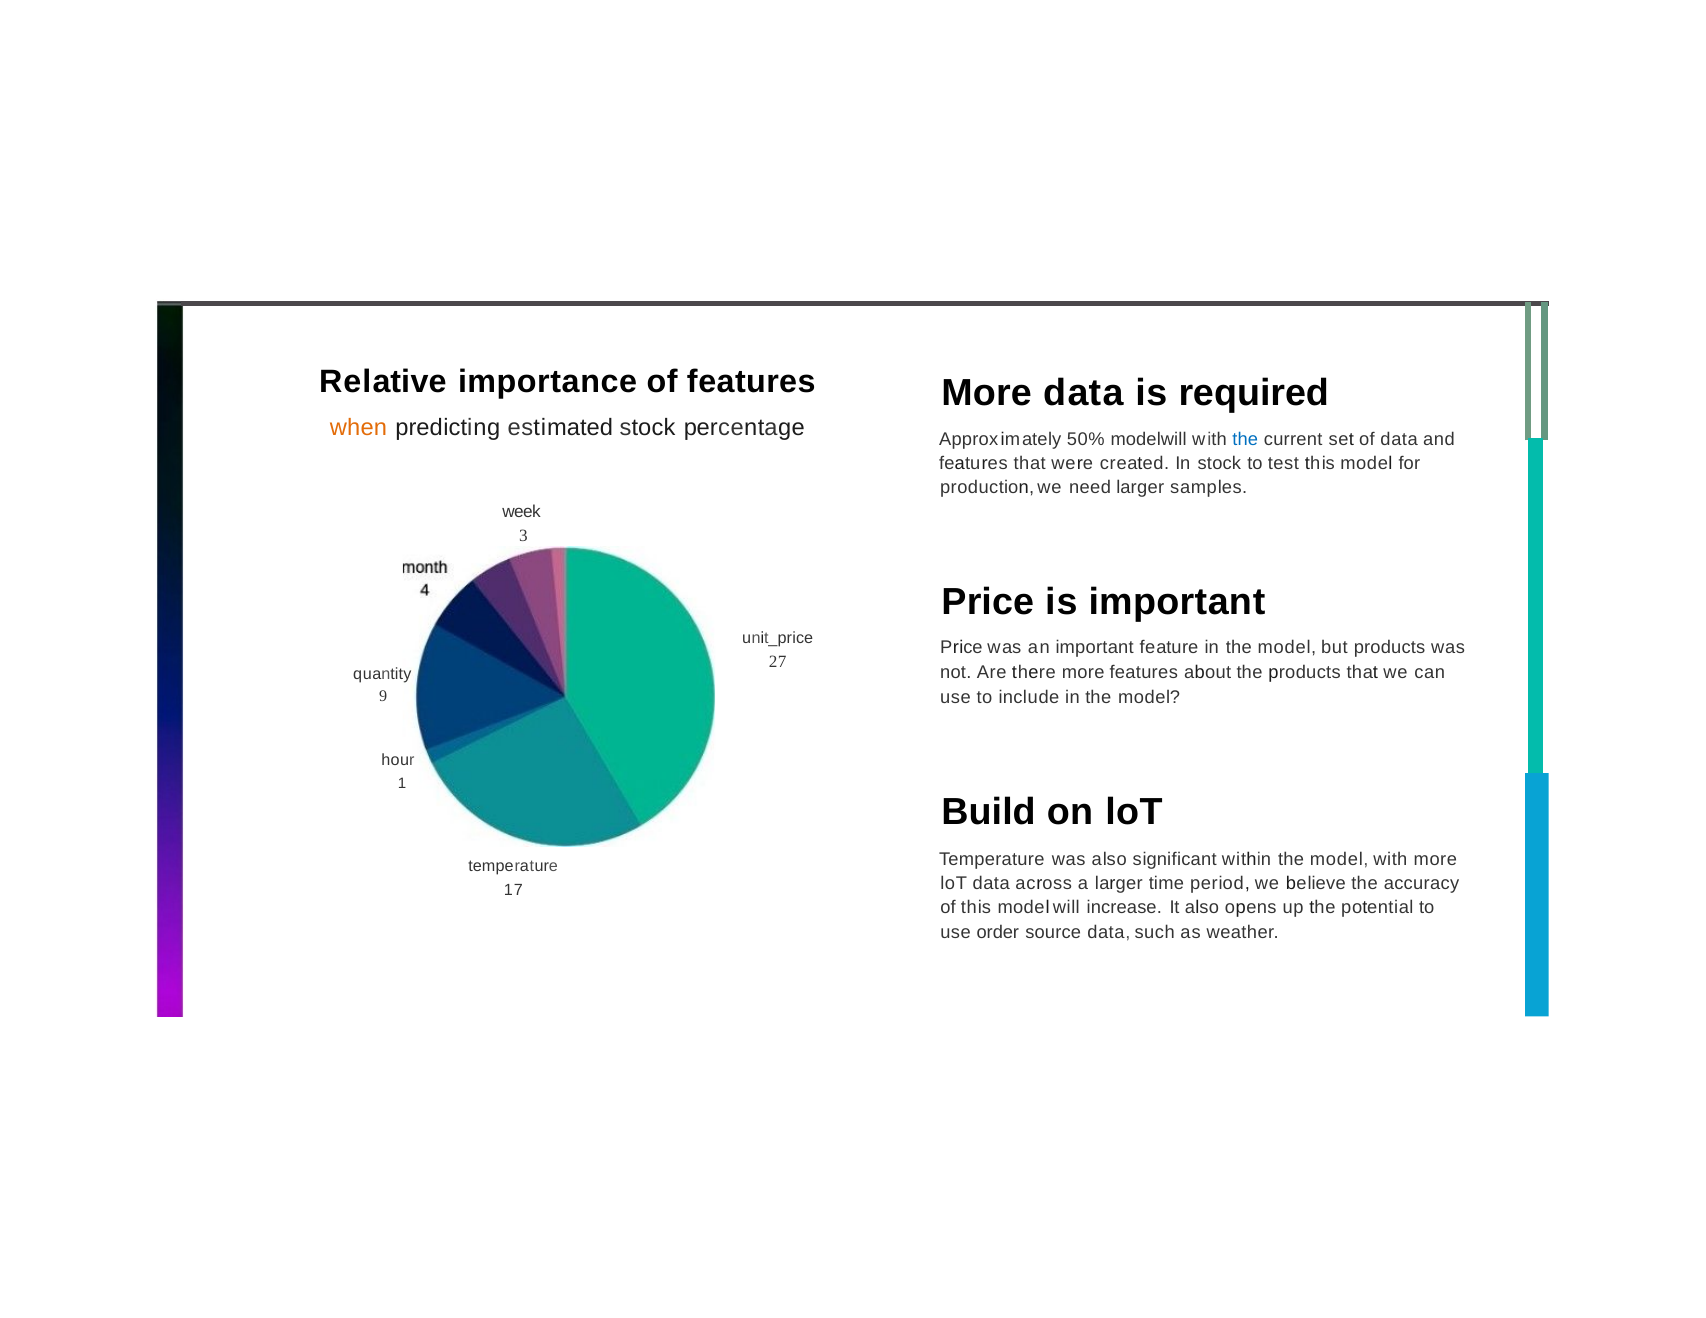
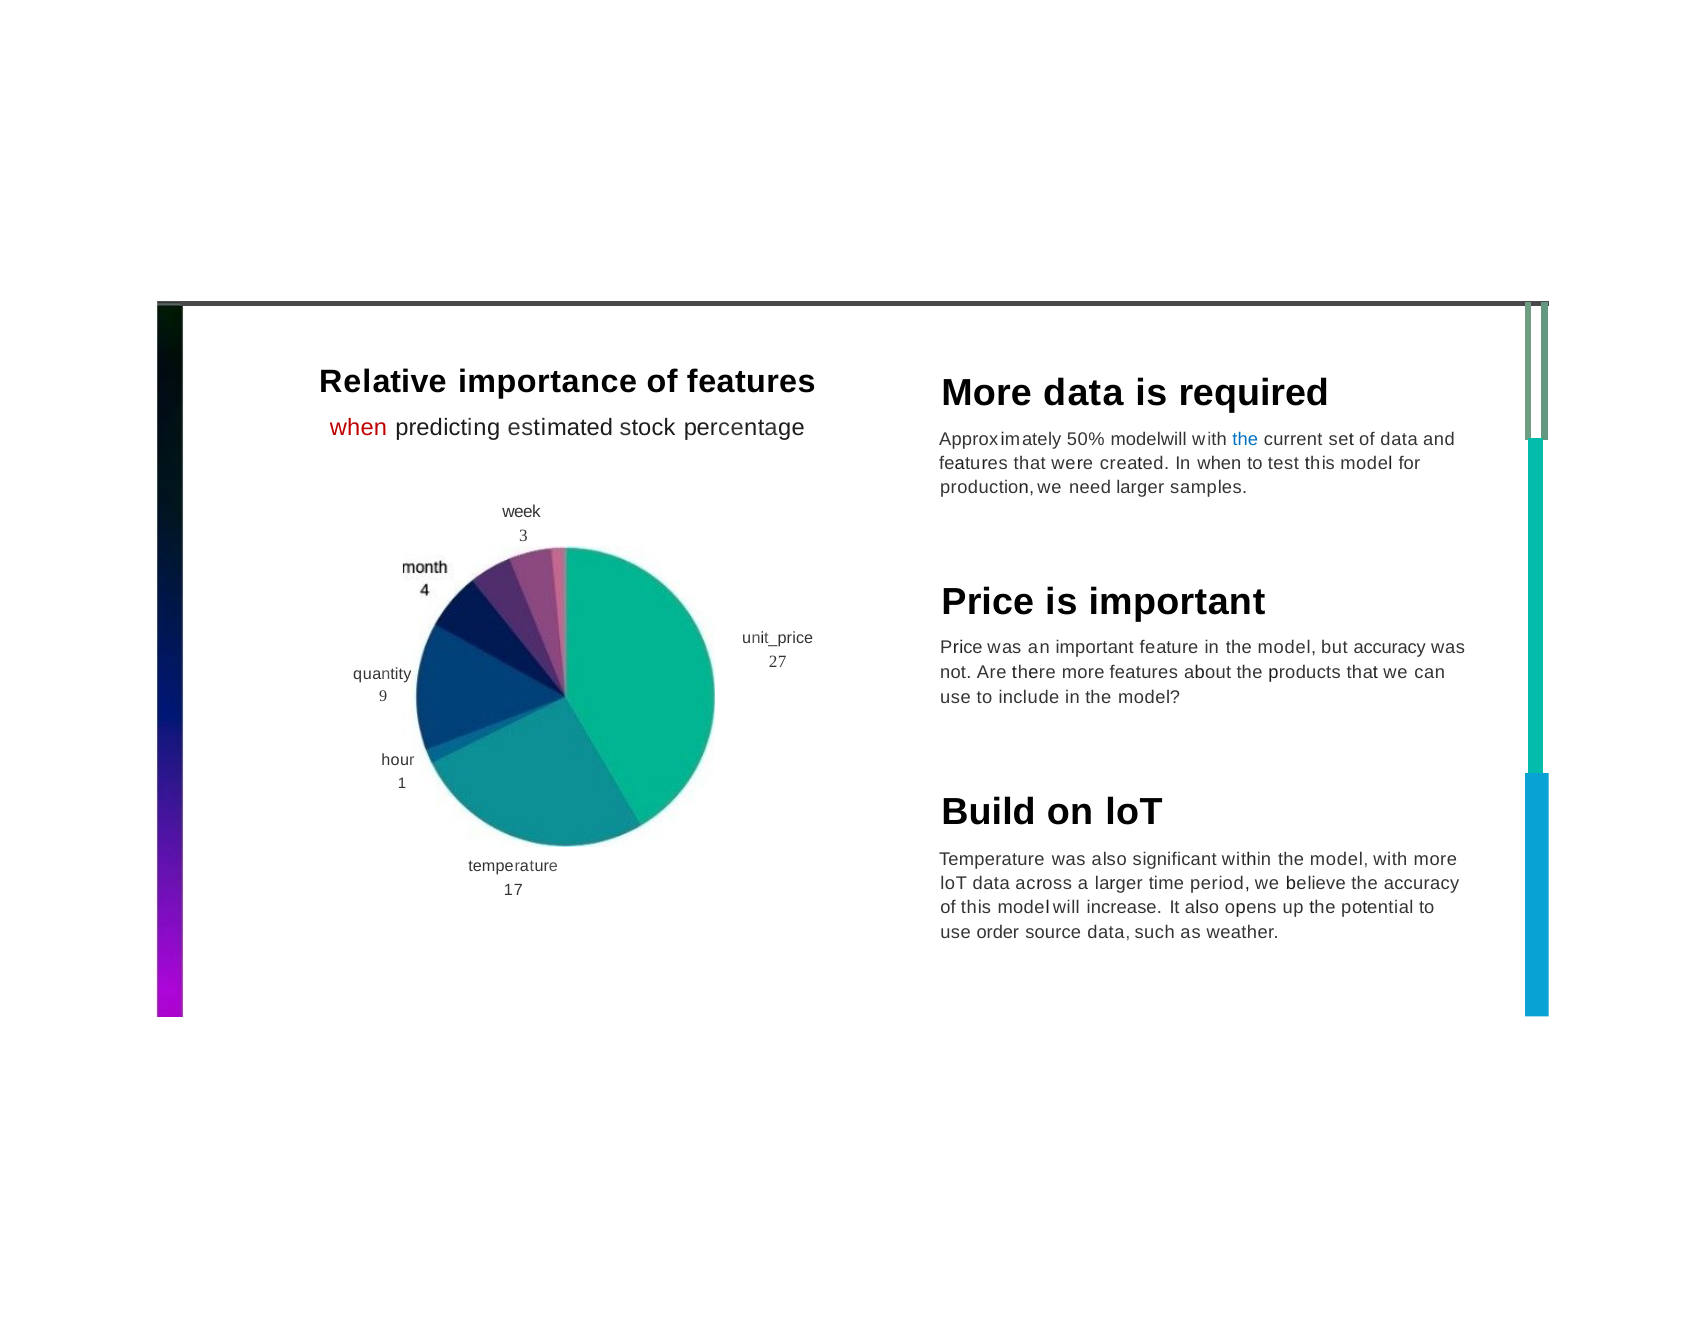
when colour: orange -> red (359, 428)
In stock: stock -> when (1219, 463)
but products: products -> accuracy (1390, 648)
